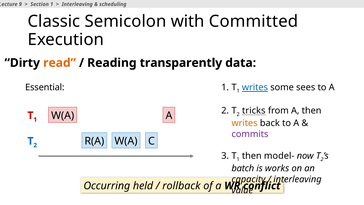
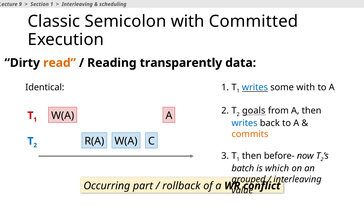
Essential: Essential -> Identical (45, 87)
some sees: sees -> with (306, 87)
tricks: tricks -> goals (254, 111)
writes colour: orange -> blue (245, 123)
commits colour: purple -> orange (250, 134)
model-: model- -> before- (279, 156)
works: works -> which (277, 168)
capacity: capacity -> grouped (248, 179)
held: held -> part (143, 186)
